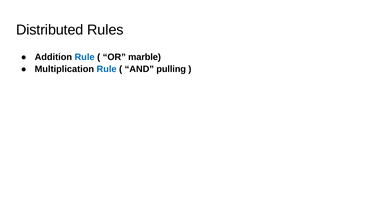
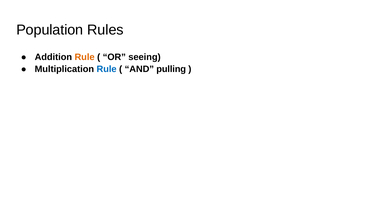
Distributed: Distributed -> Population (50, 30)
Rule colour: blue -> orange (85, 57)
marble: marble -> seeing (144, 57)
